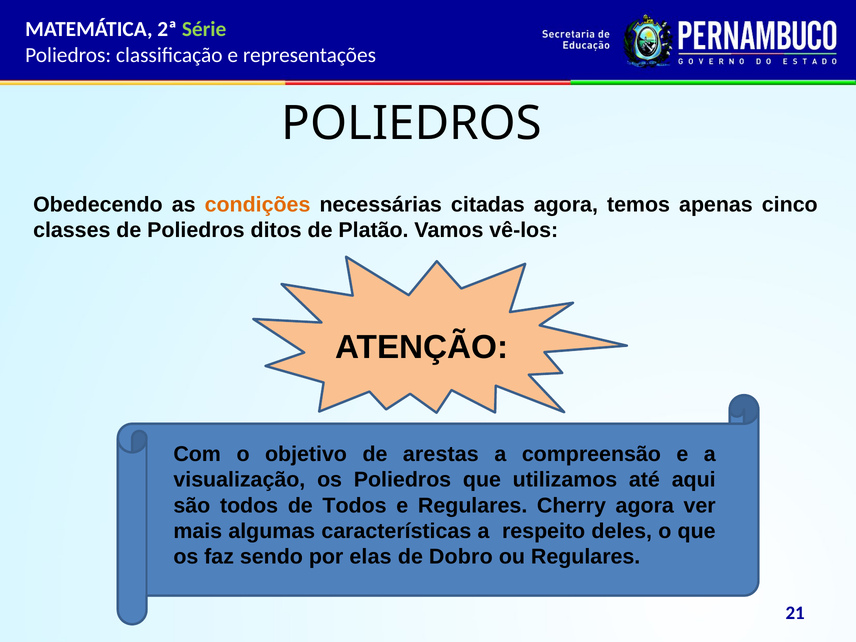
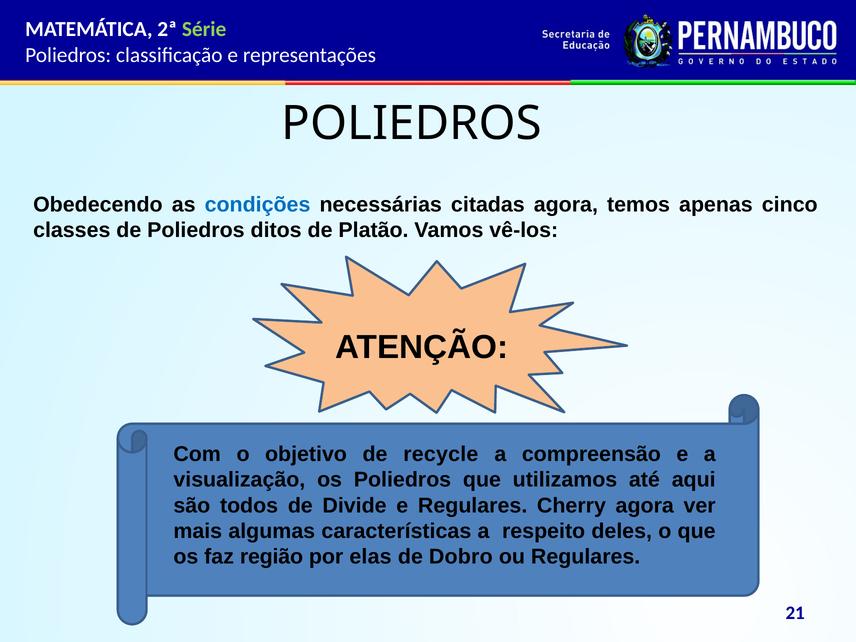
condições colour: orange -> blue (258, 205)
arestas: arestas -> recycle (441, 454)
de Todos: Todos -> Divide (355, 505)
sendo: sendo -> região (272, 557)
